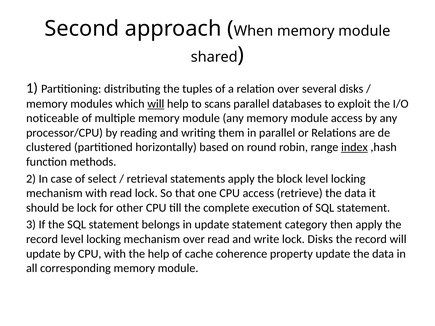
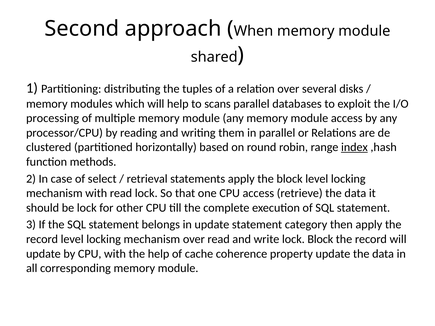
will underline: present -> none (156, 104)
noticeable: noticeable -> processing (53, 118)
lock Disks: Disks -> Block (320, 239)
